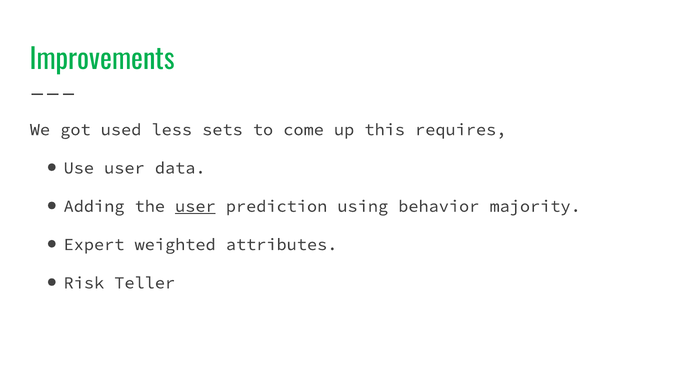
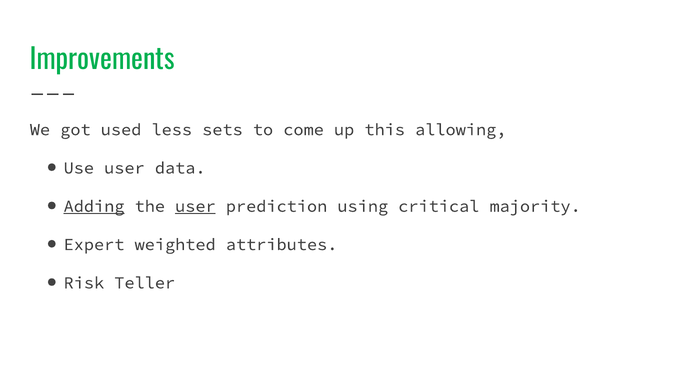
requires: requires -> allowing (461, 130)
Adding underline: none -> present (94, 206)
behavior: behavior -> critical (439, 206)
